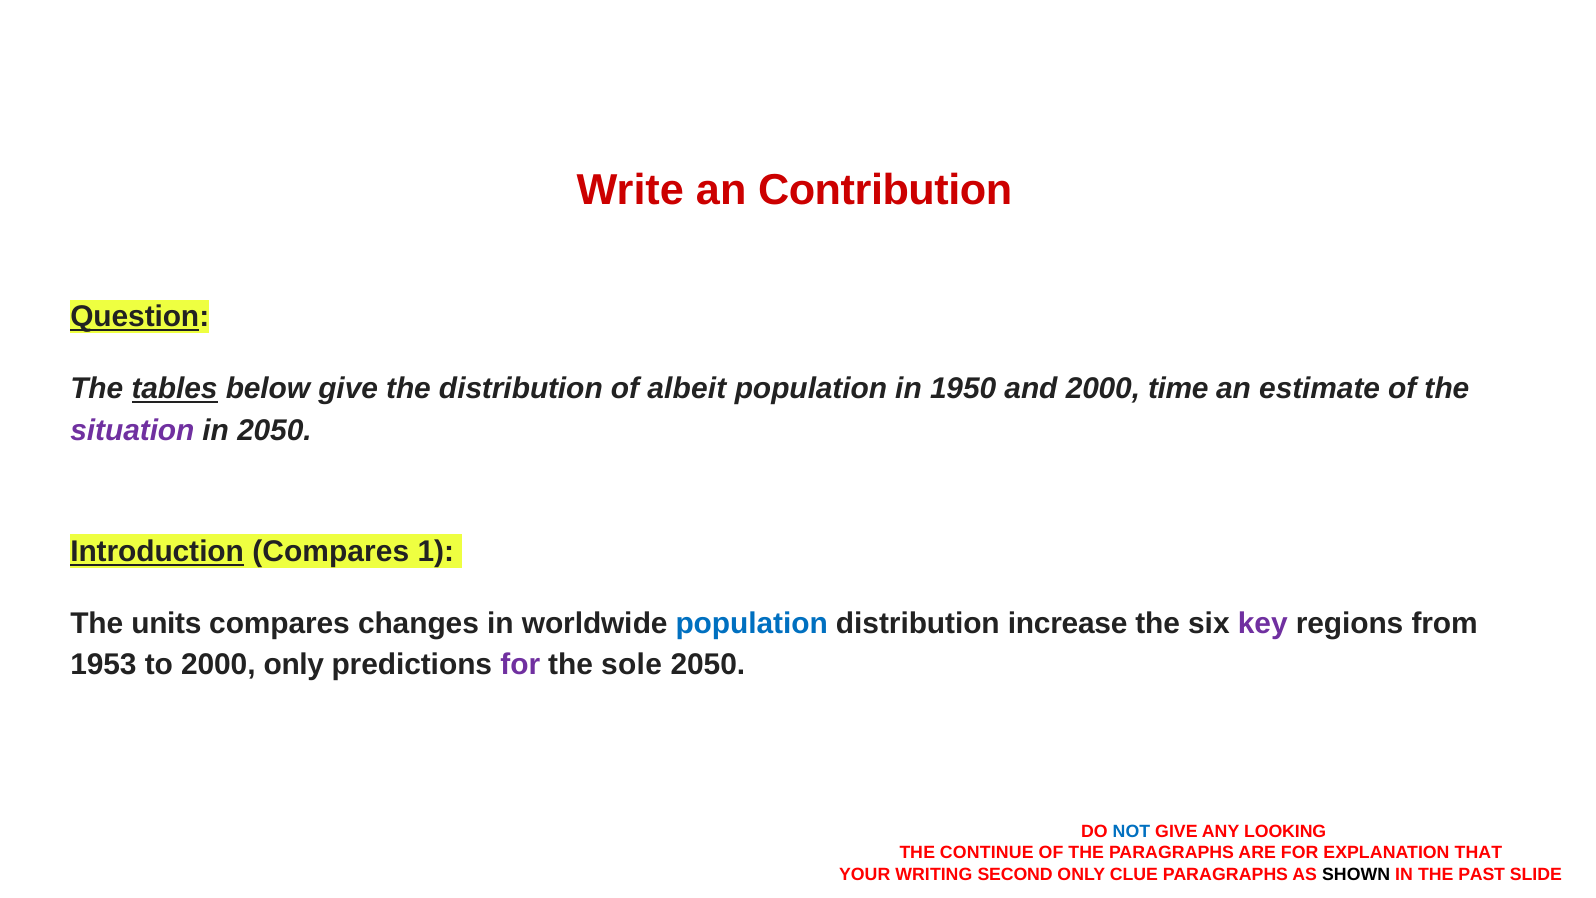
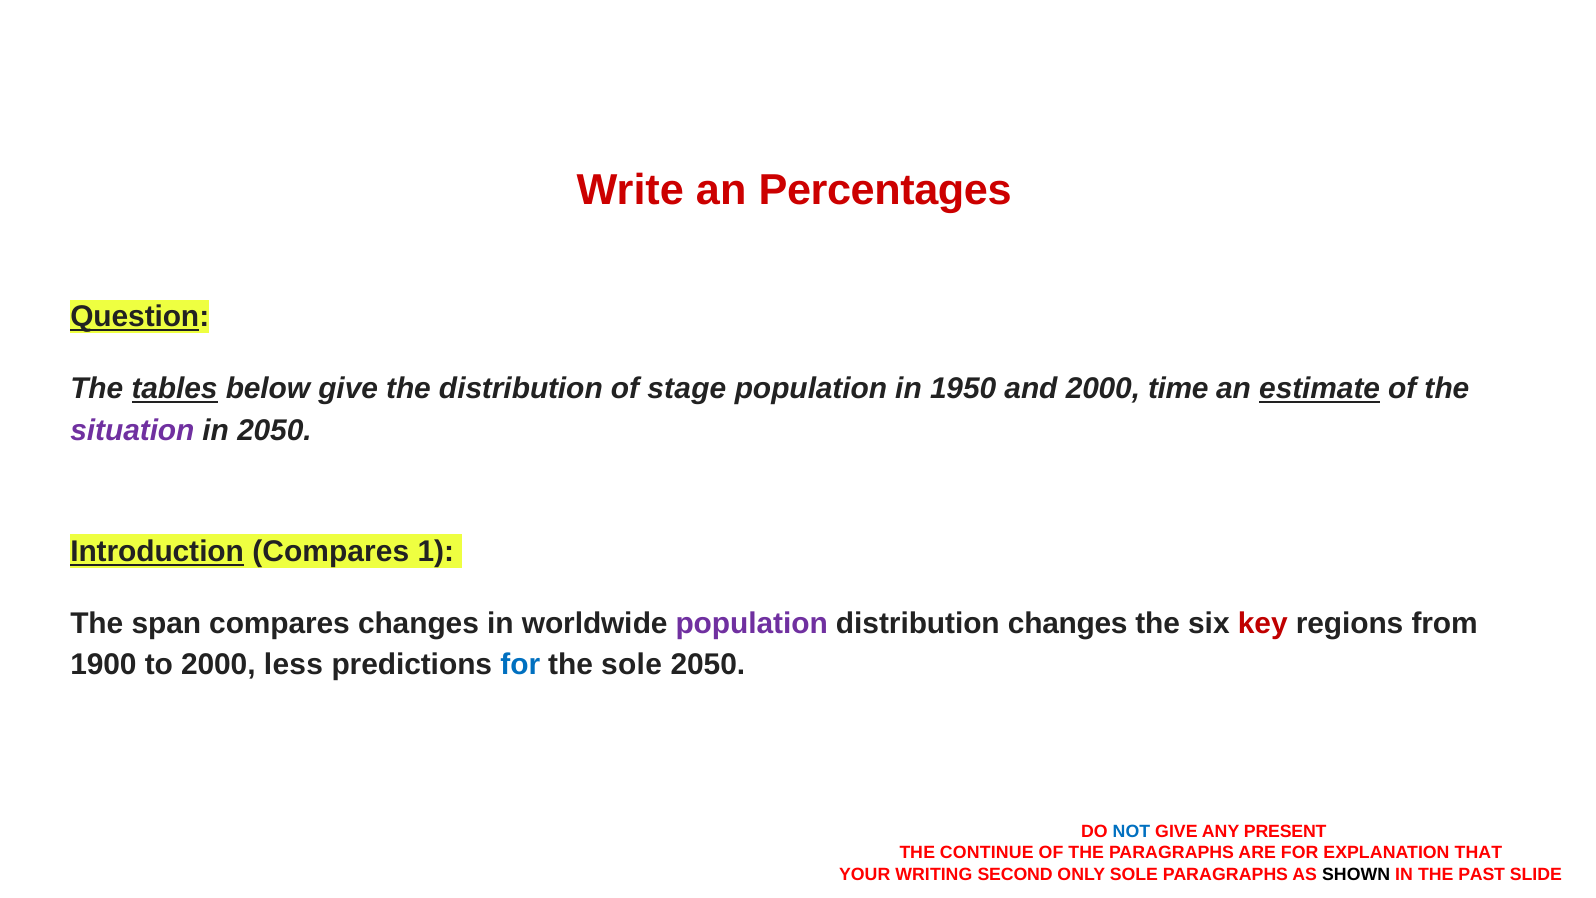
Contribution: Contribution -> Percentages (885, 190)
albeit: albeit -> stage (687, 389)
estimate underline: none -> present (1320, 389)
units: units -> span (166, 624)
population colour: blue -> purple (752, 624)
distribution increase: increase -> changes (1068, 624)
key colour: purple -> red (1263, 624)
1953: 1953 -> 1900 (103, 665)
2000 only: only -> less (294, 665)
for colour: purple -> blue (520, 665)
LOOKING: LOOKING -> PRESENT (1285, 832)
ONLY CLUE: CLUE -> SOLE (1134, 874)
